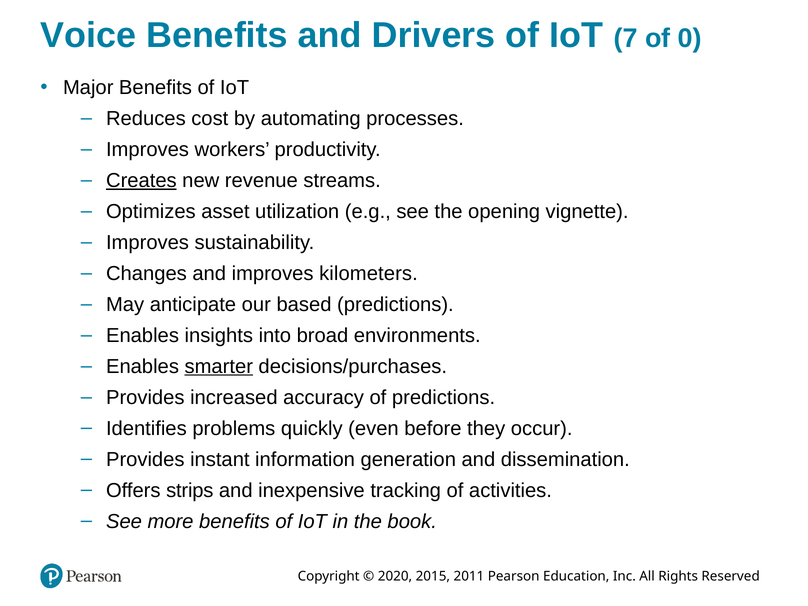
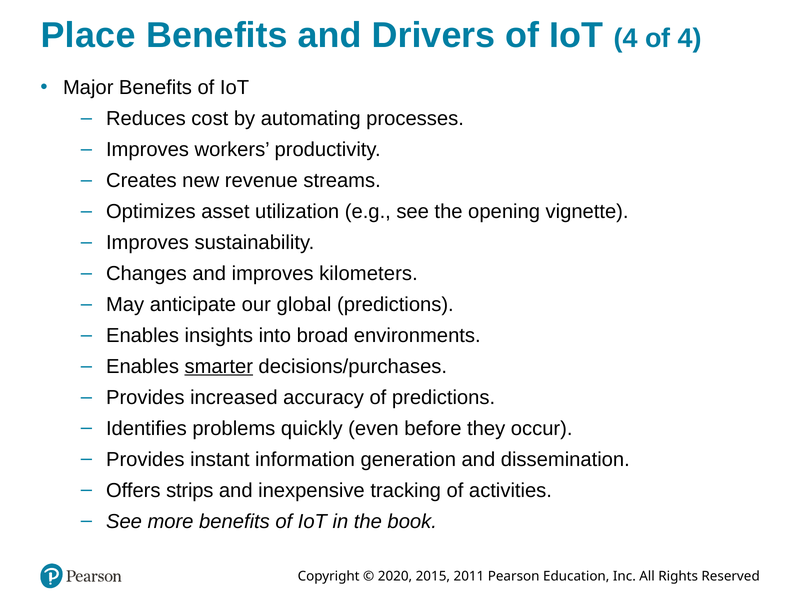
Voice: Voice -> Place (88, 36)
IoT 7: 7 -> 4 (626, 39)
of 0: 0 -> 4 (690, 39)
Creates underline: present -> none (141, 181)
based: based -> global (304, 304)
